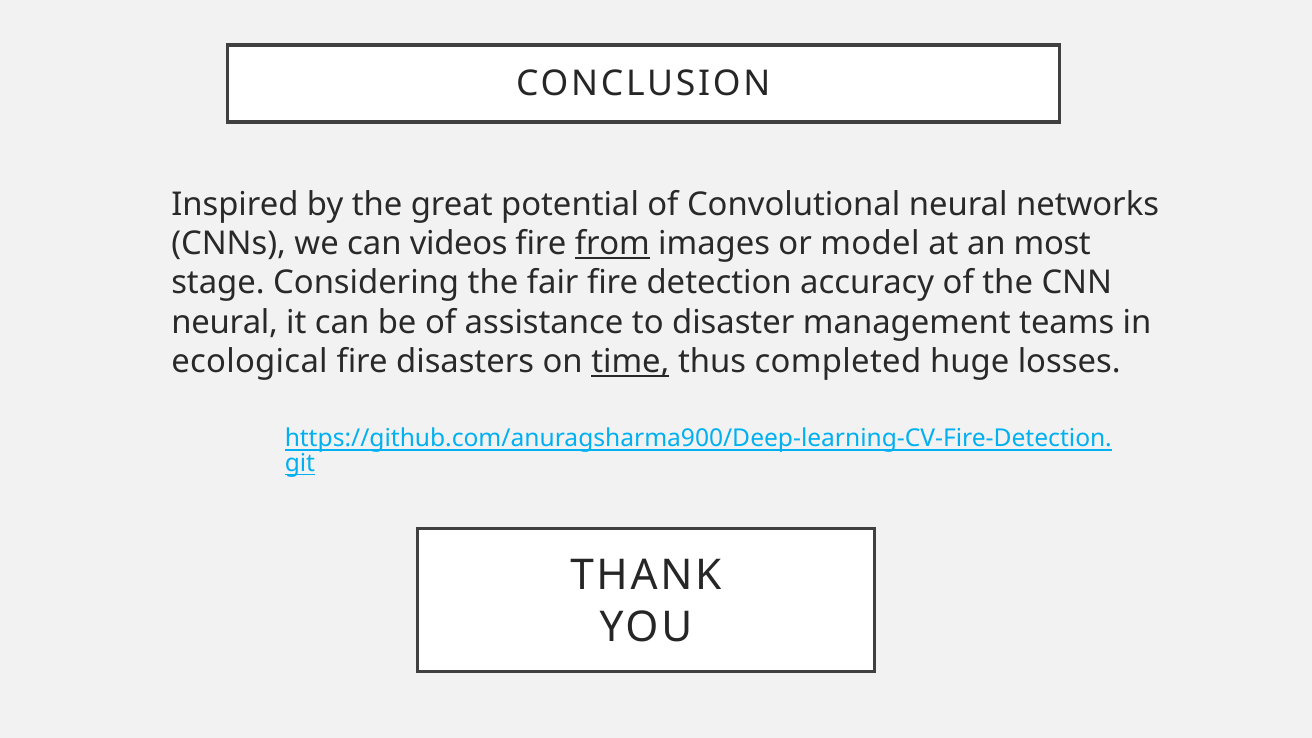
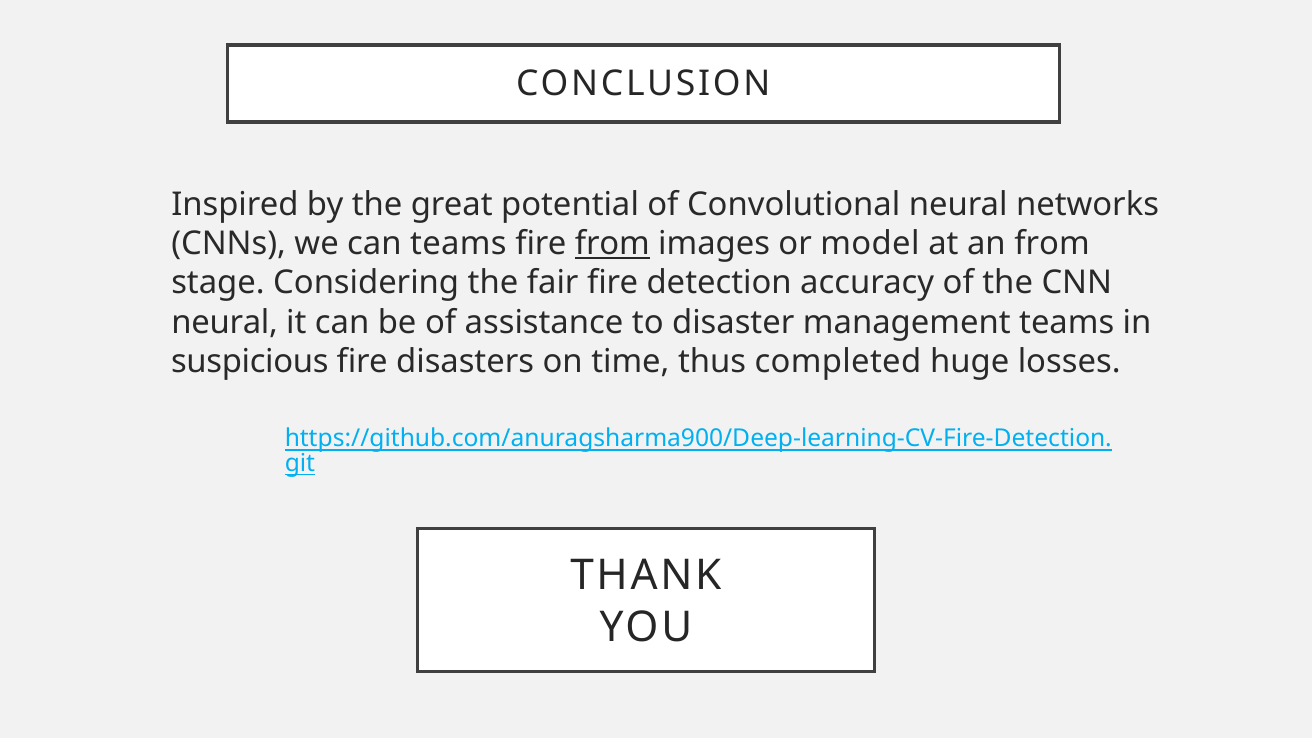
can videos: videos -> teams (458, 244)
an most: most -> from (1052, 244)
ecological: ecological -> suspicious (250, 362)
time underline: present -> none (630, 362)
